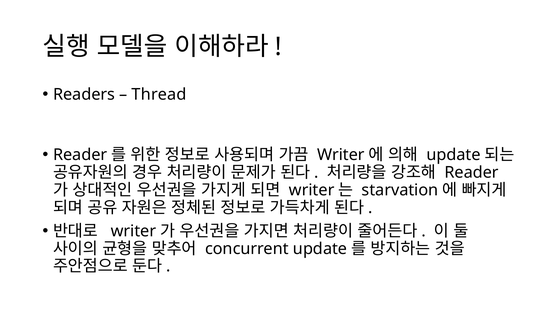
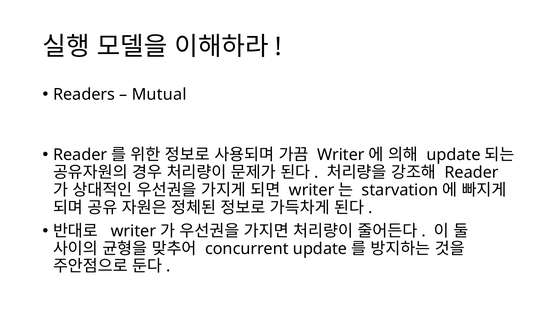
Thread: Thread -> Mutual (159, 94)
